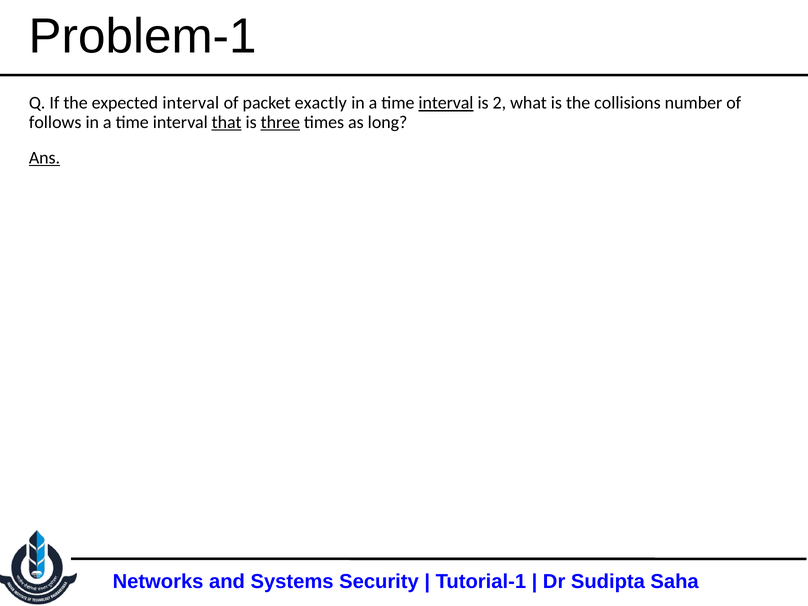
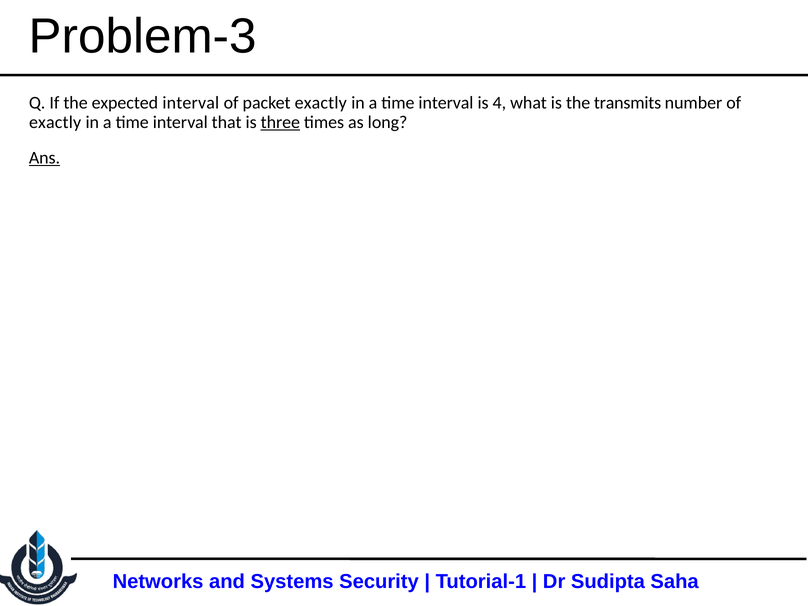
Problem-1: Problem-1 -> Problem-3 (143, 36)
interval underline: present -> none (446, 103)
2: 2 -> 4 (499, 103)
collisions: collisions -> transmits (628, 103)
follows: follows -> exactly (55, 122)
that underline: present -> none (227, 122)
